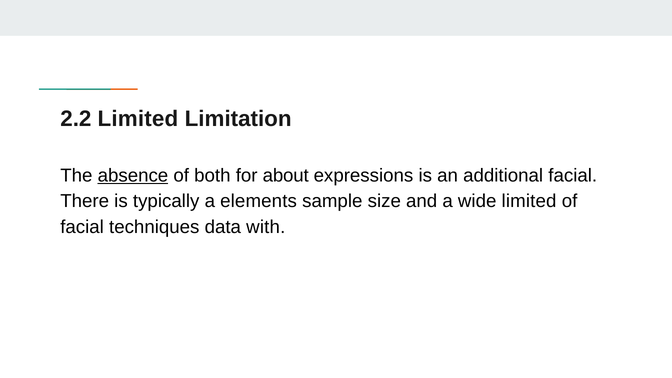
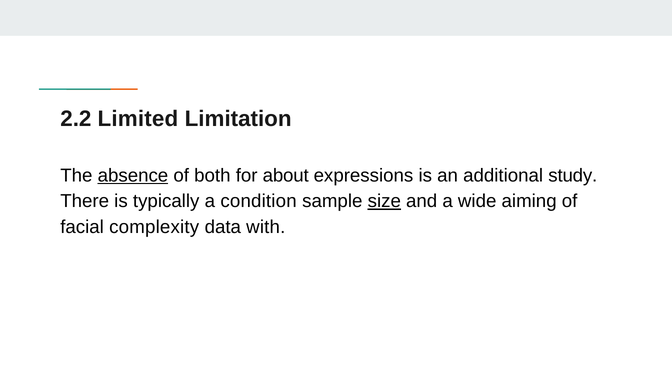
additional facial: facial -> study (573, 175)
elements: elements -> condition (259, 201)
size underline: none -> present (384, 201)
wide limited: limited -> aiming (529, 201)
techniques: techniques -> complexity (154, 227)
